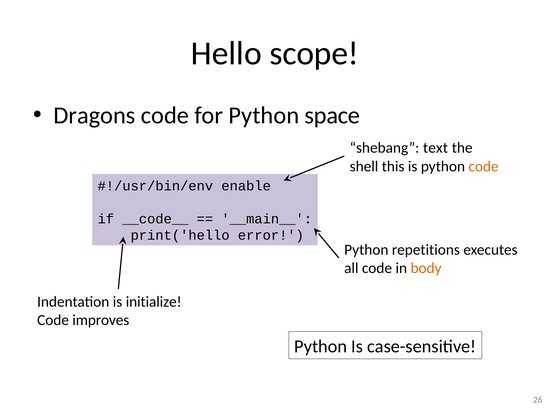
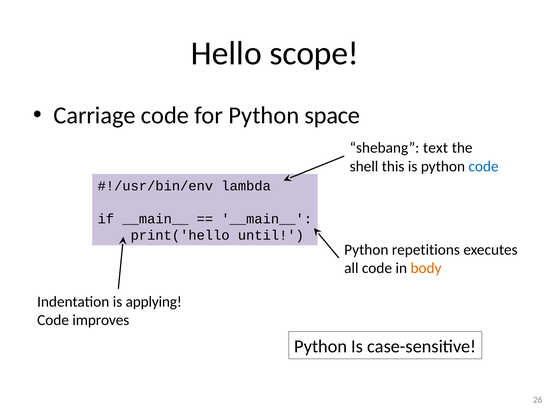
Dragons: Dragons -> Carriage (95, 115)
code colour: orange -> blue (484, 166)
enable: enable -> lambda (246, 186)
if __code__: __code__ -> __main__ (155, 219)
error: error -> until (271, 235)
initialize: initialize -> applying (154, 302)
